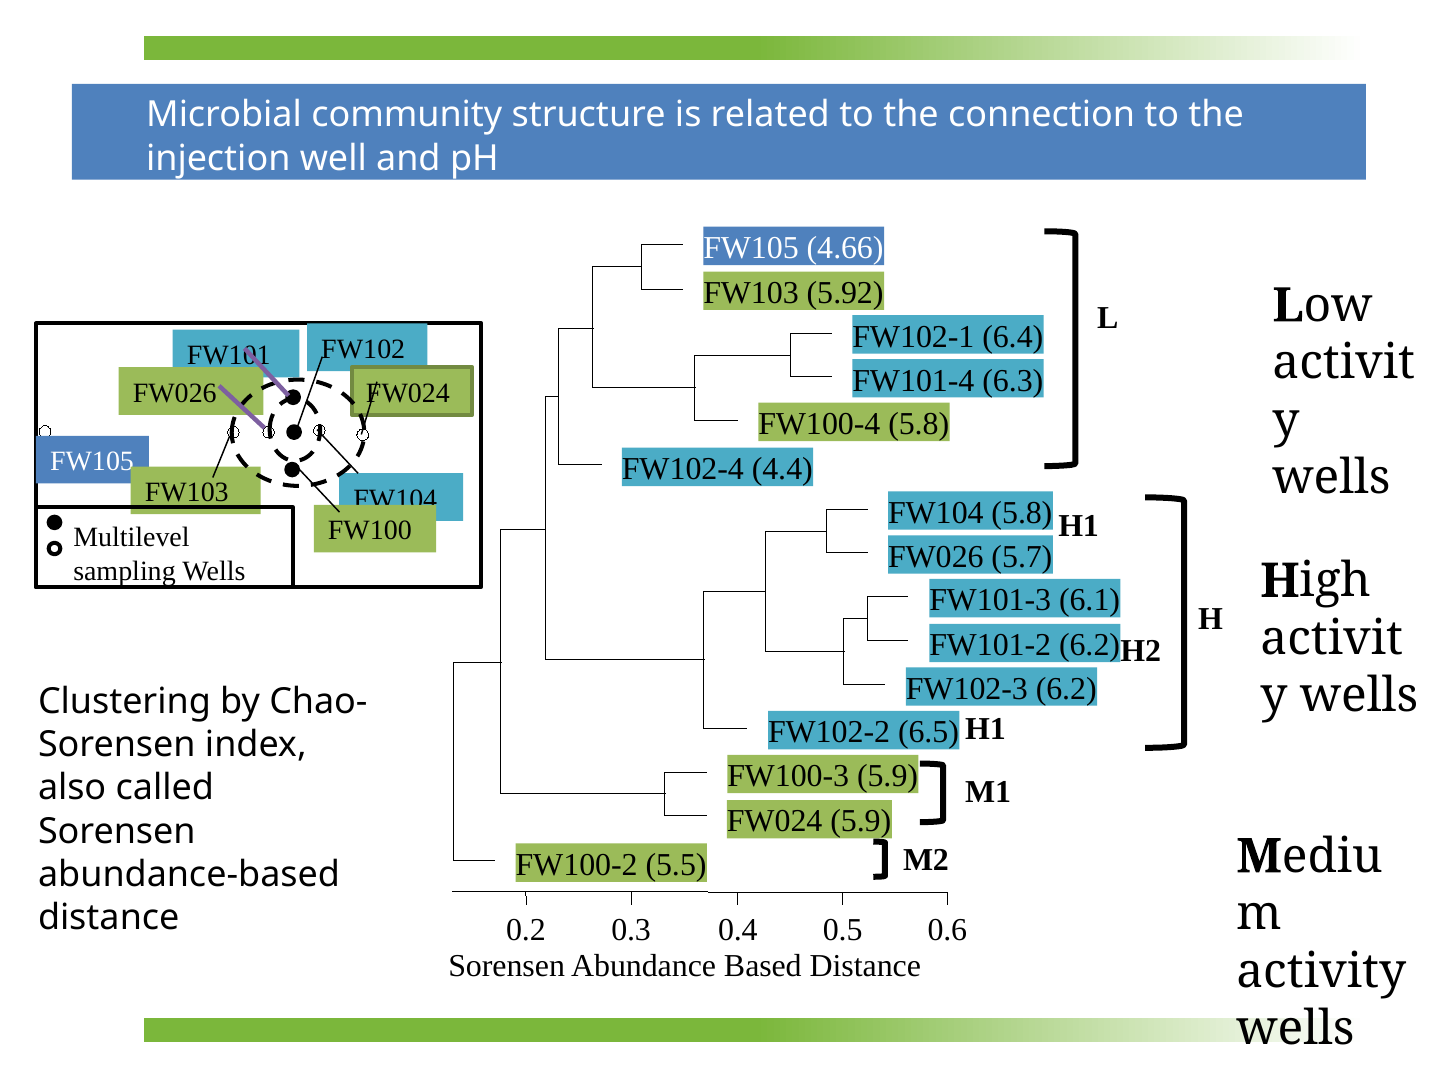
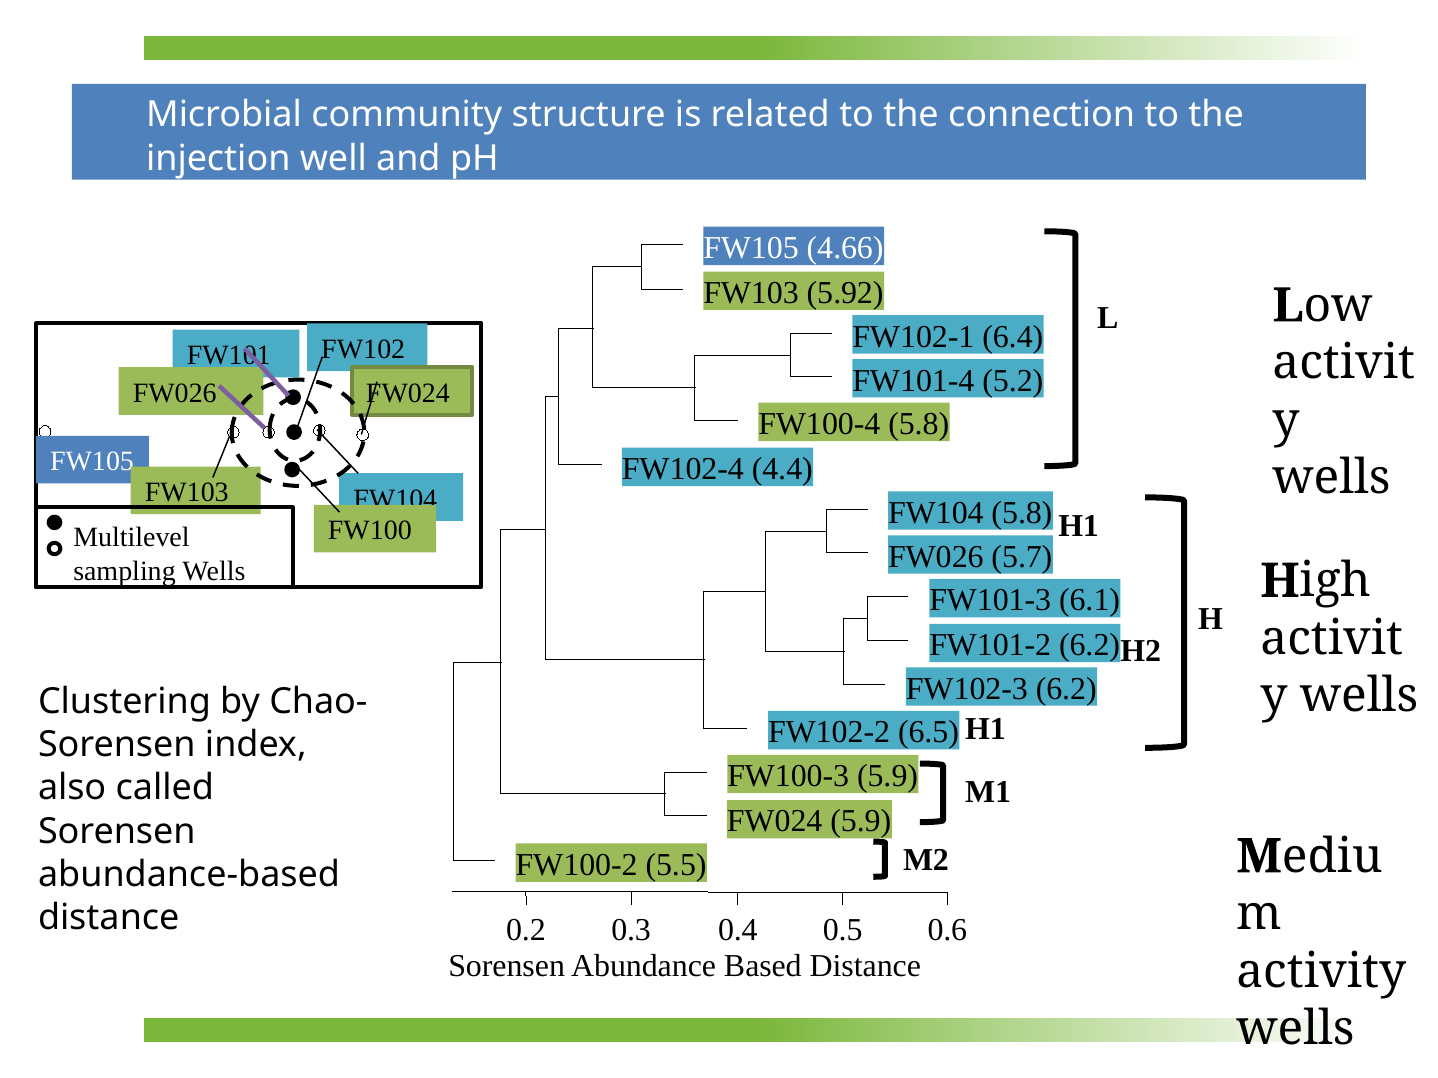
6.3: 6.3 -> 5.2 (1013, 381)
